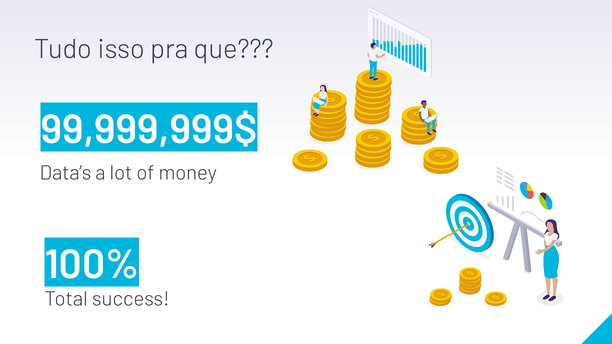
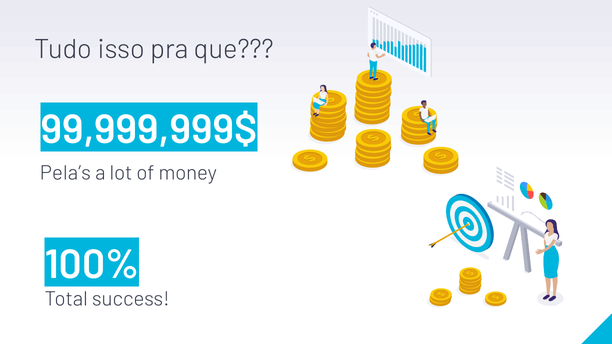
Data’s: Data’s -> Pela’s (65, 173)
